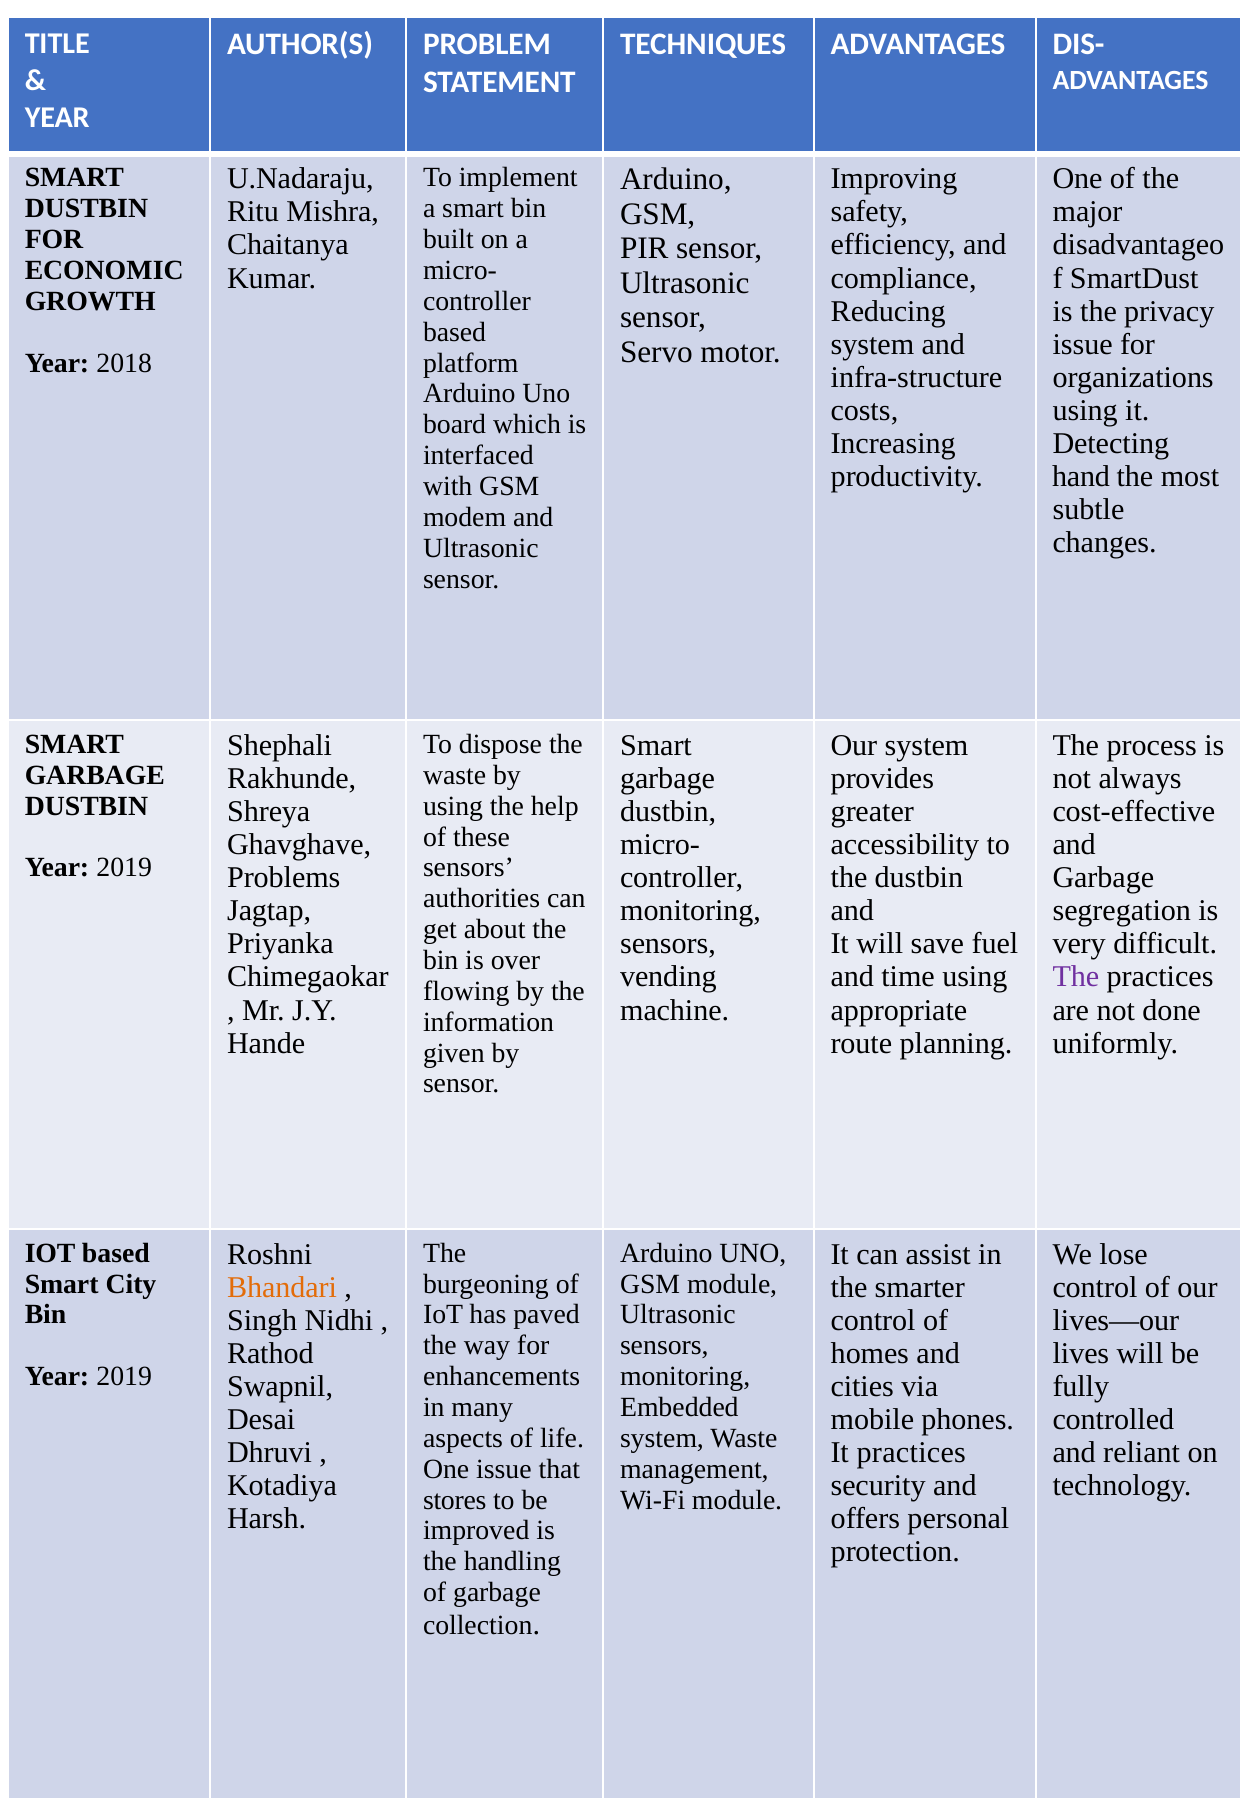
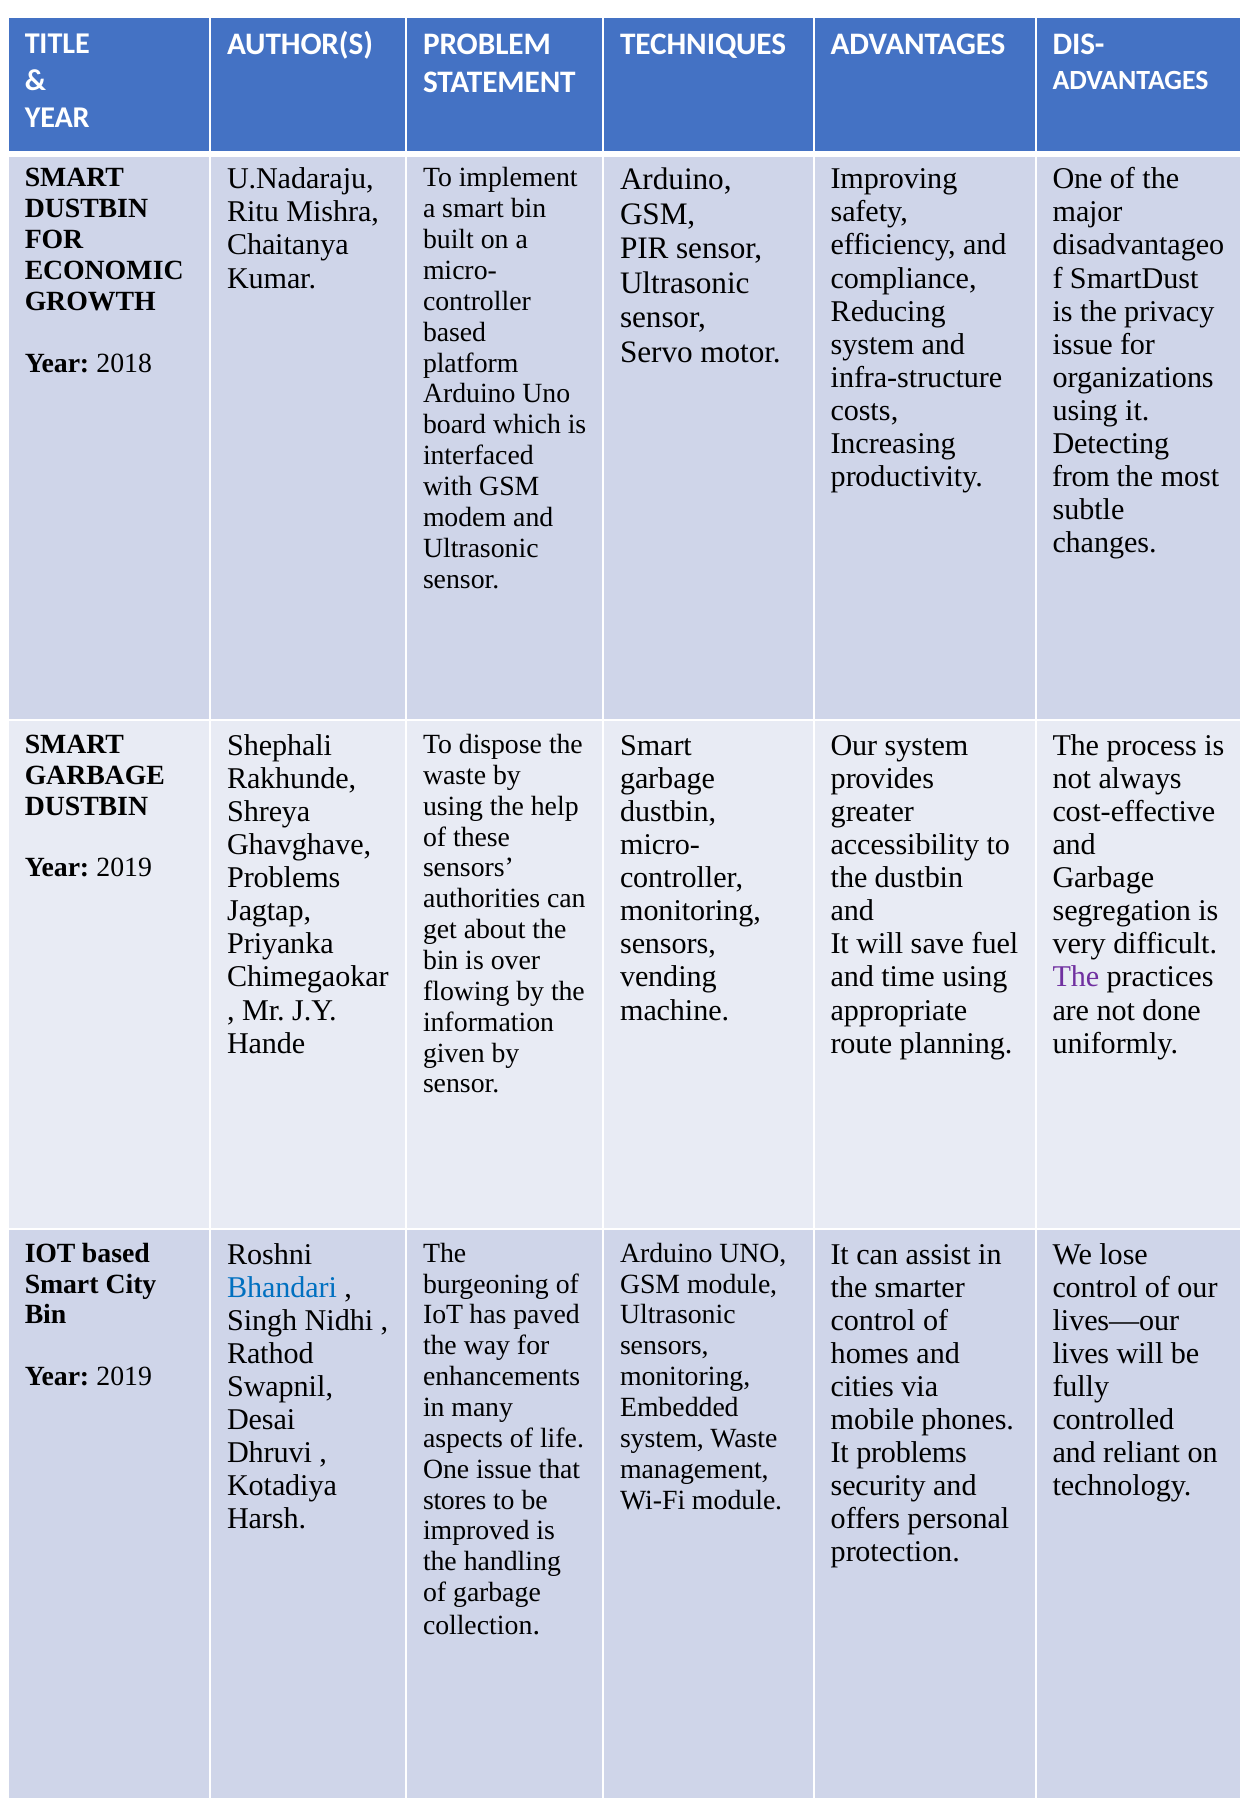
hand: hand -> from (1081, 477)
Bhandari colour: orange -> blue (282, 1287)
It practices: practices -> problems (912, 1453)
